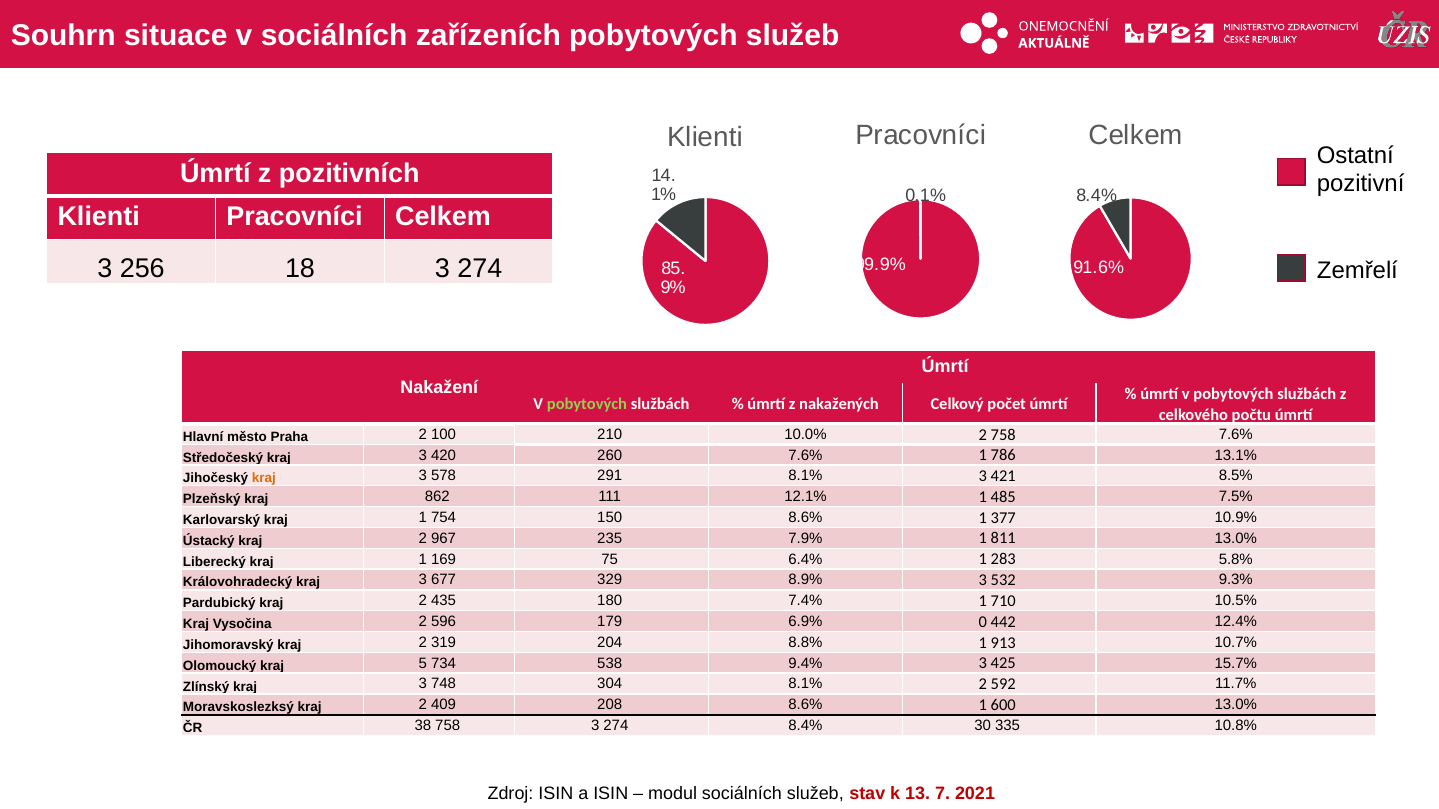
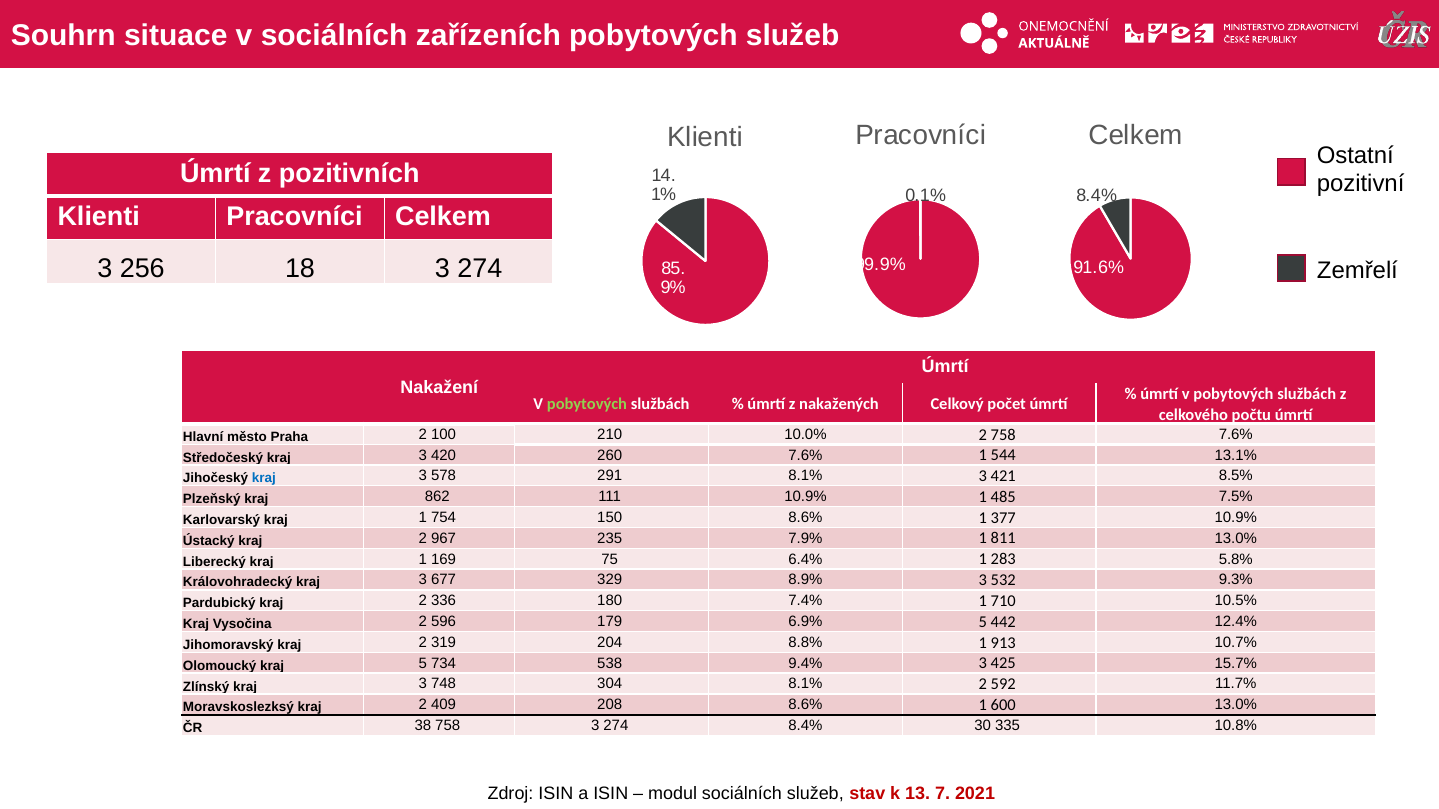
786: 786 -> 544 (1003, 456)
kraj colour: orange -> blue (264, 479)
111 12.1%: 12.1% -> 10.9% (805, 497)
435: 435 -> 336 (444, 601)
6.9% 0: 0 -> 5 (983, 622)
